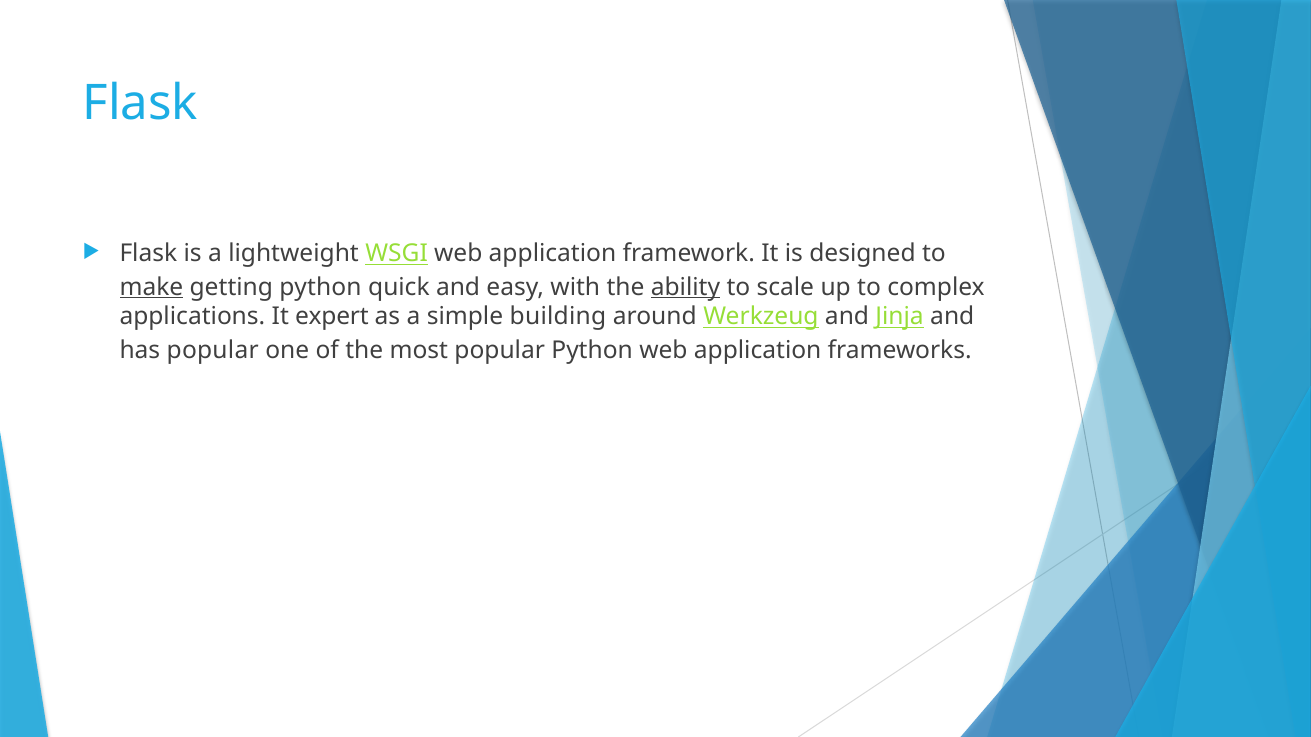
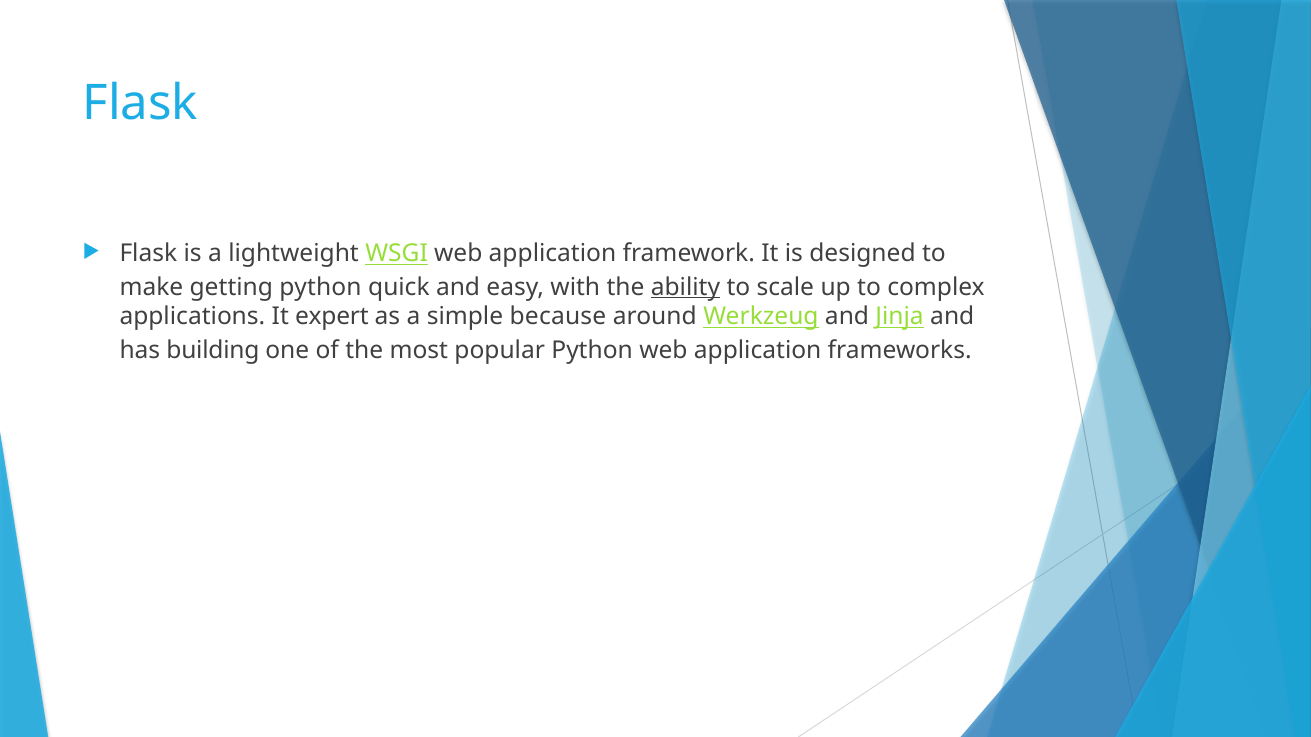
make underline: present -> none (151, 287)
building: building -> because (558, 317)
has popular: popular -> building (213, 350)
